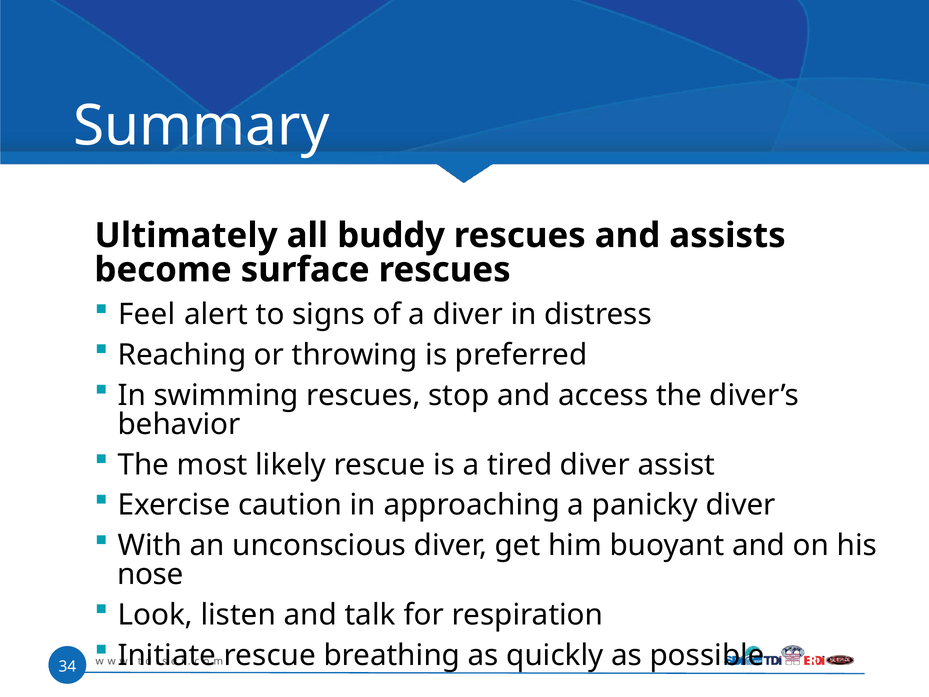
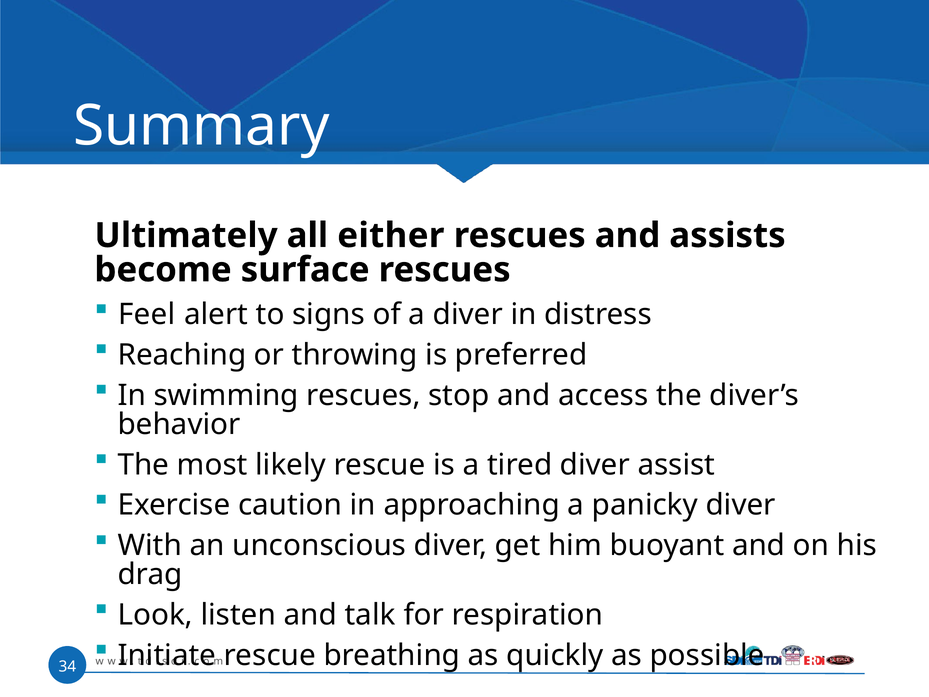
buddy: buddy -> either (391, 235)
nose: nose -> drag (150, 574)
